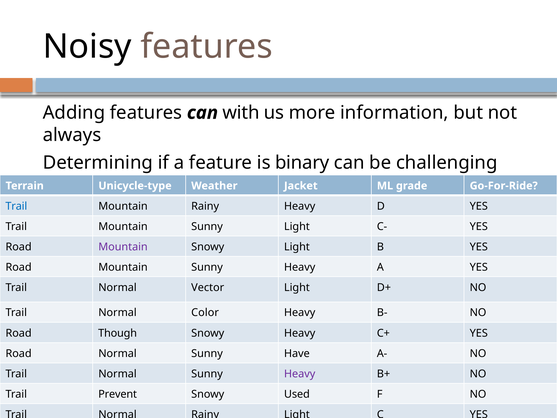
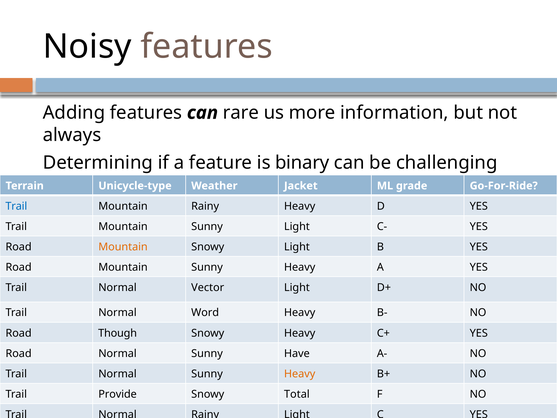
with: with -> rare (241, 113)
Mountain colour: purple -> orange (123, 247)
Color: Color -> Word (205, 313)
Heavy colour: purple -> orange (300, 374)
Prevent: Prevent -> Provide (118, 394)
Used: Used -> Total (297, 394)
